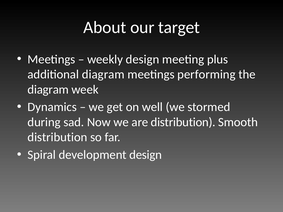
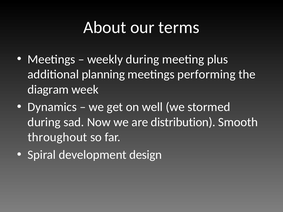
target: target -> terms (179, 27)
weekly design: design -> during (142, 59)
additional diagram: diagram -> planning (103, 74)
distribution: distribution -> throughout (57, 137)
